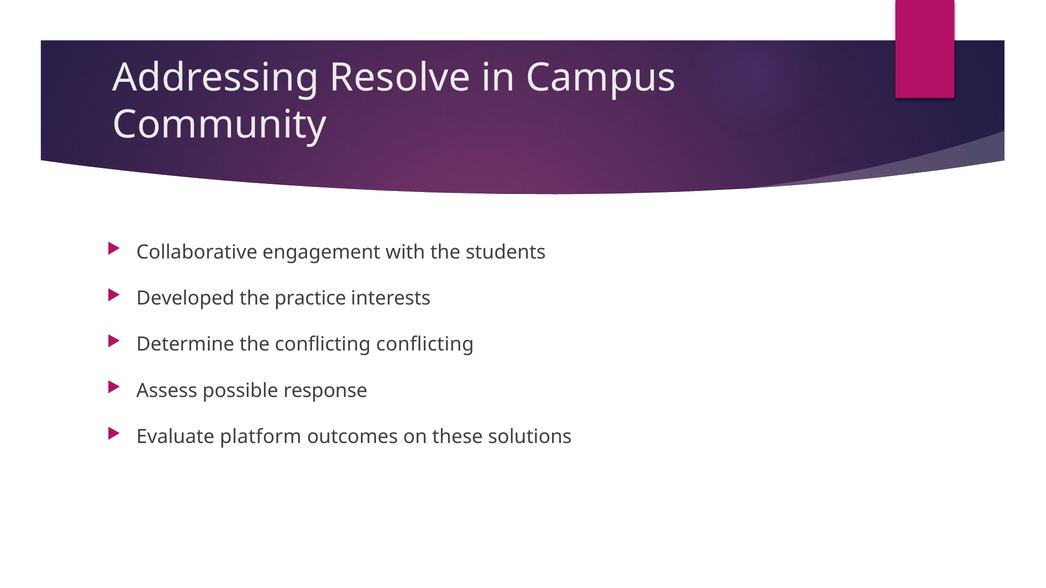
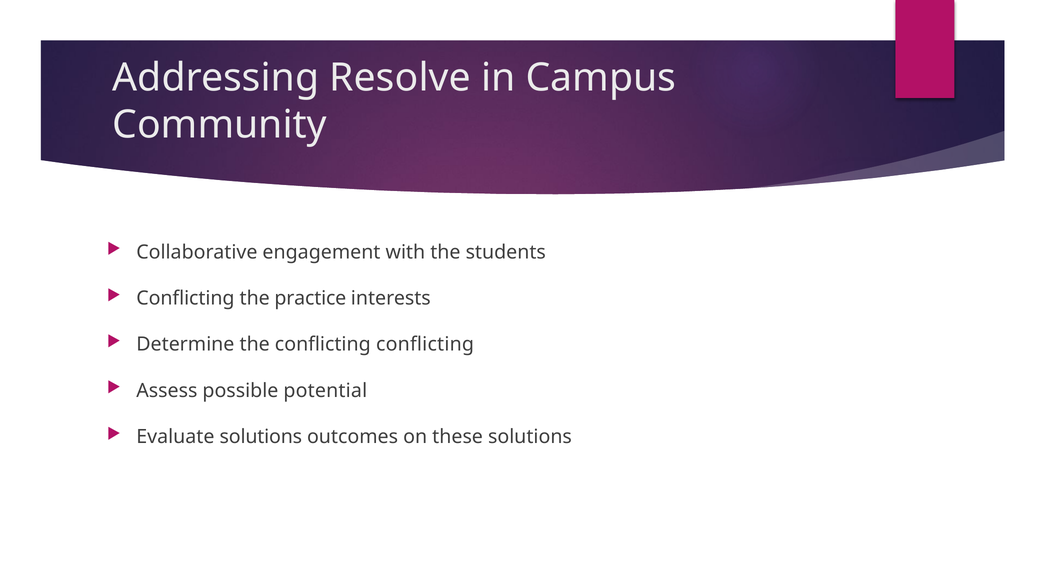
Developed: Developed -> Conflicting (185, 298)
response: response -> potential (325, 391)
Evaluate platform: platform -> solutions (261, 437)
